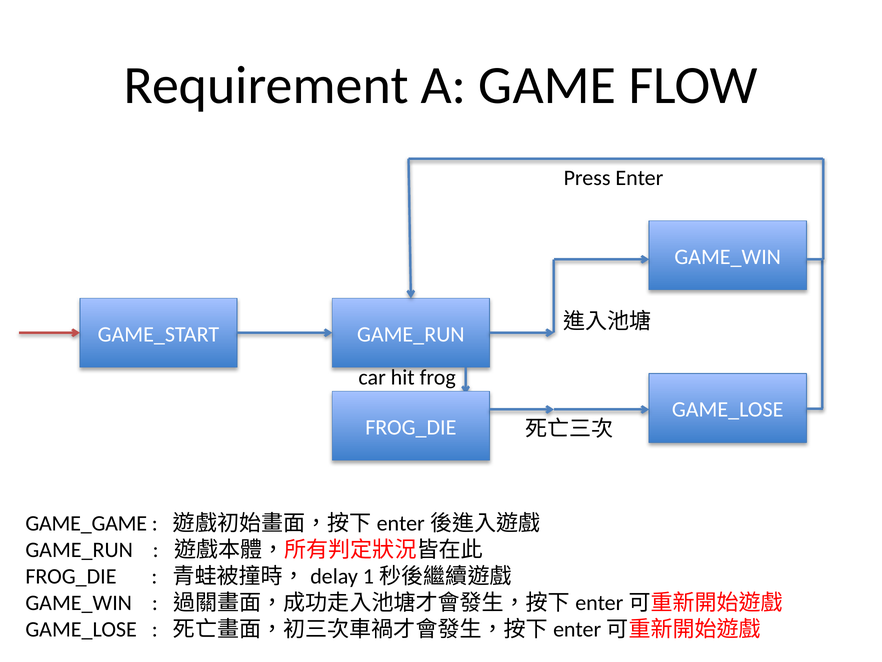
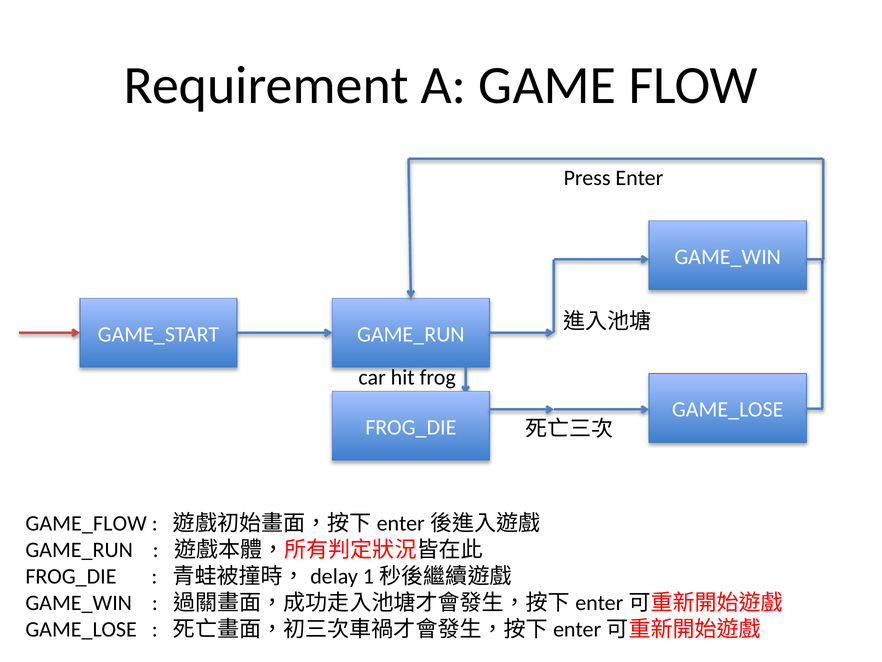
GAME_GAME: GAME_GAME -> GAME_FLOW (86, 523)
